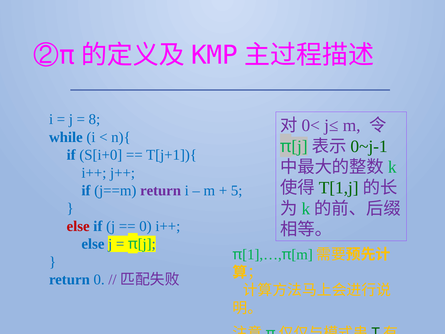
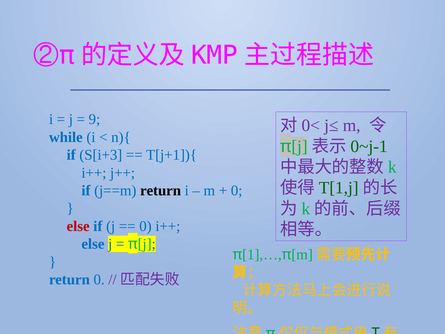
8: 8 -> 9 (94, 119)
S[i+0: S[i+0 -> S[i+3 (101, 155)
return colour: purple -> black (161, 190)
5: 5 -> 0 (237, 190)
